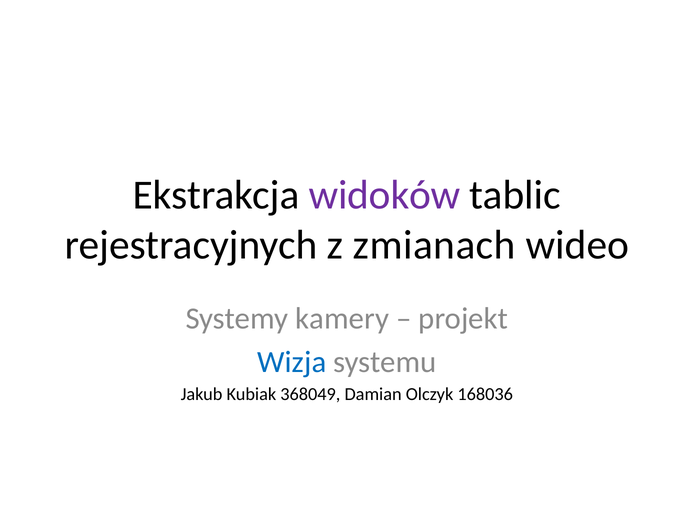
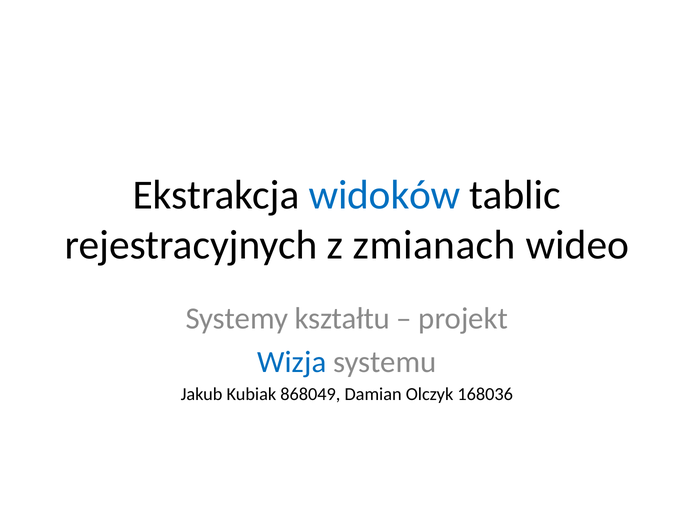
widoków colour: purple -> blue (385, 196)
kamery: kamery -> kształtu (342, 319)
368049: 368049 -> 868049 (310, 395)
